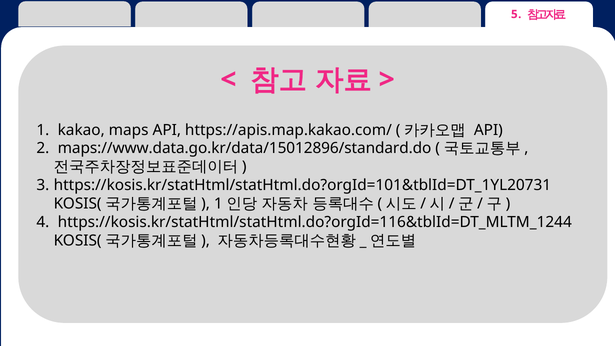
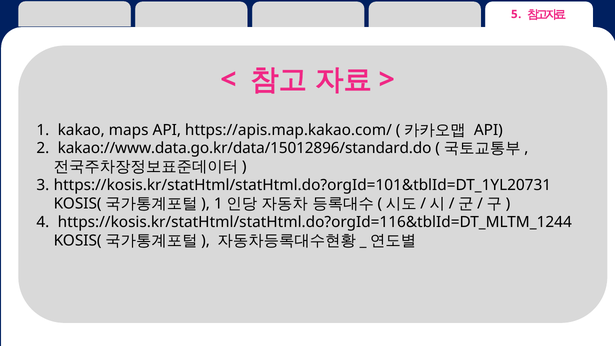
maps://www.data.go.kr/data/15012896/standard.do: maps://www.data.go.kr/data/15012896/standard.do -> kakao://www.data.go.kr/data/15012896/standard.do (245, 148)
